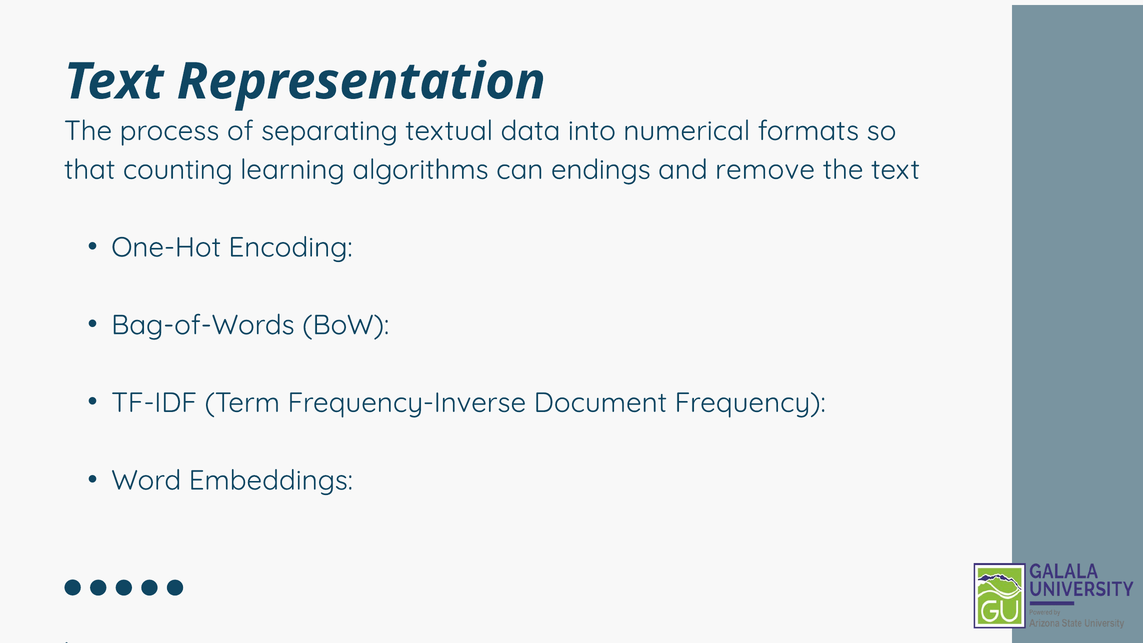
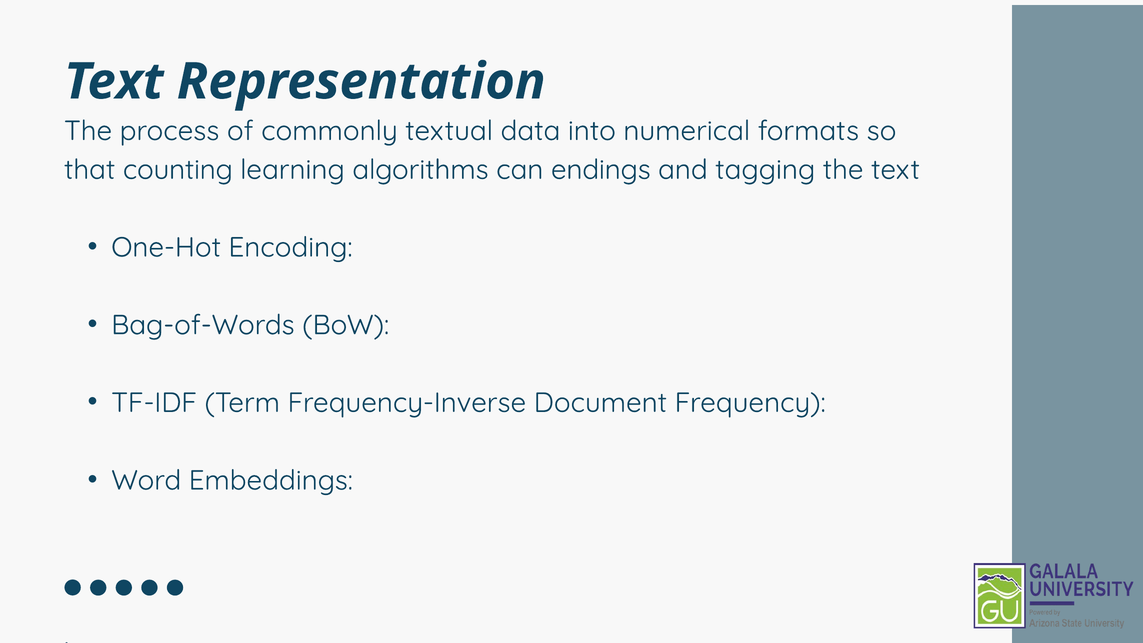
separating: separating -> commonly (329, 131)
remove: remove -> tagging (765, 170)
